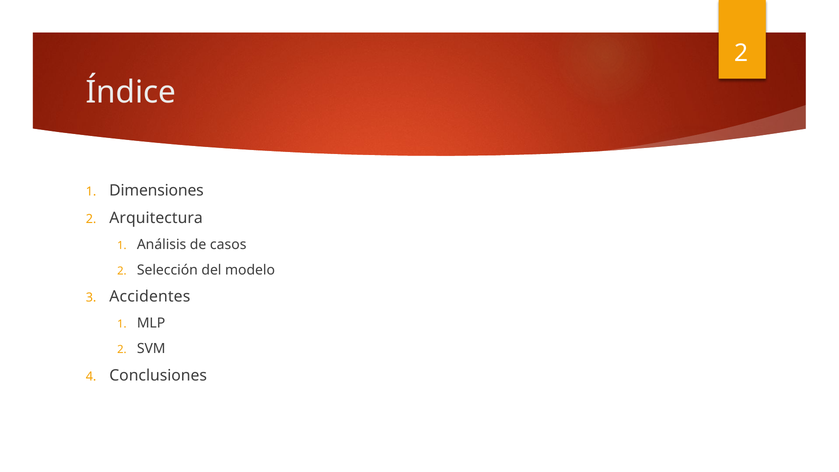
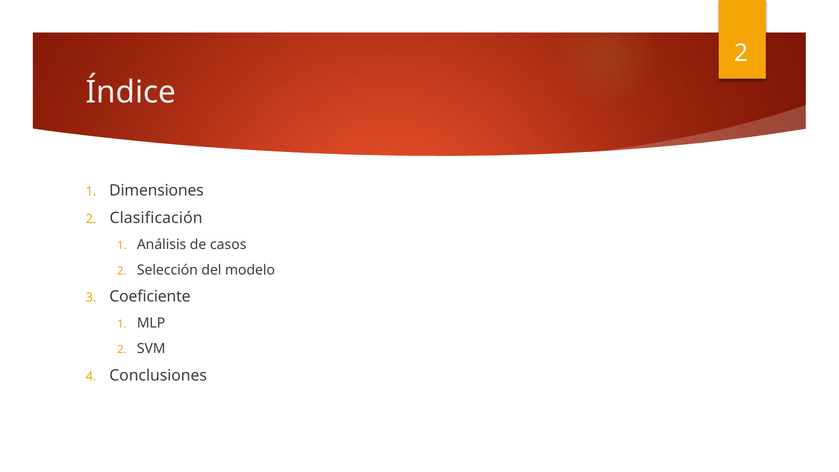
Arquitectura: Arquitectura -> Clasificación (156, 218)
Accidentes: Accidentes -> Coeficiente (150, 297)
